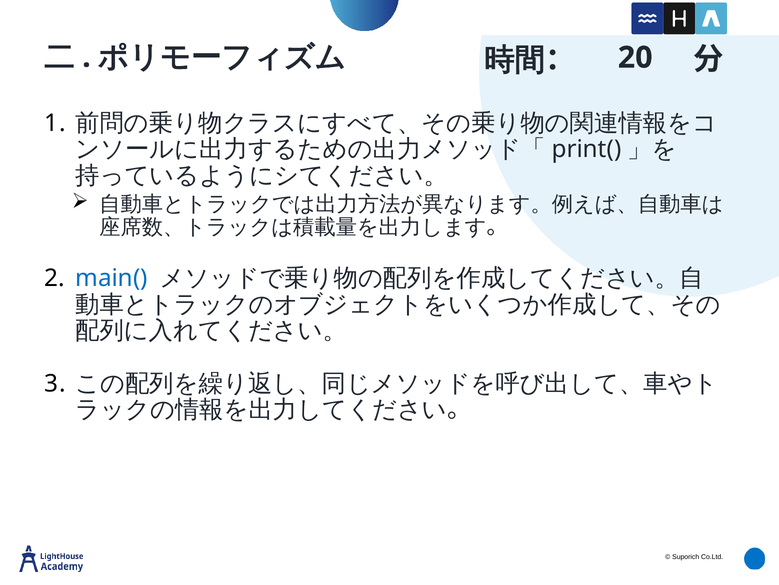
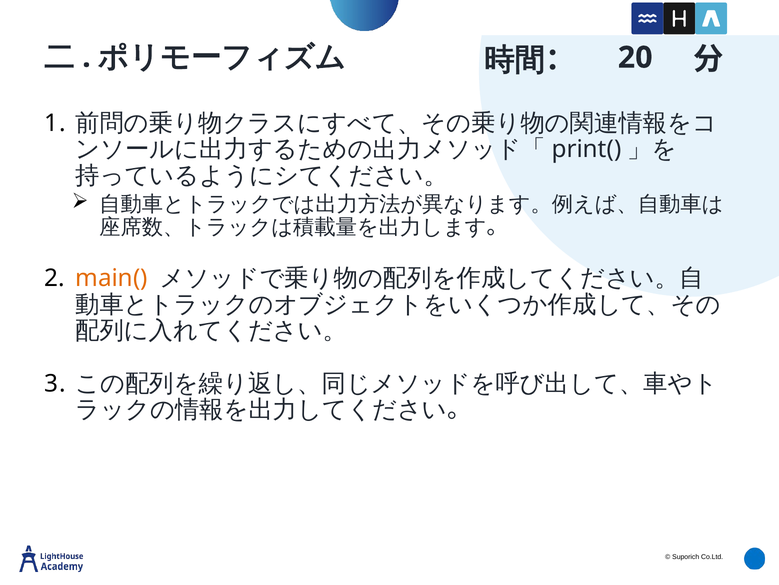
main( colour: blue -> orange (111, 278)
